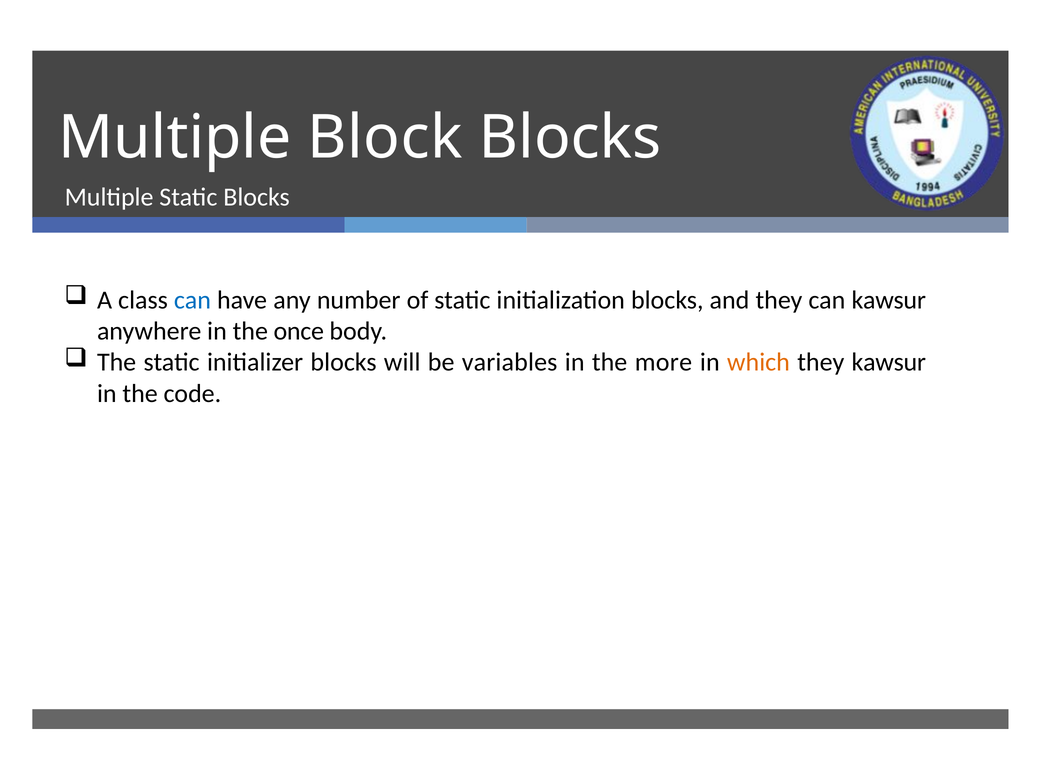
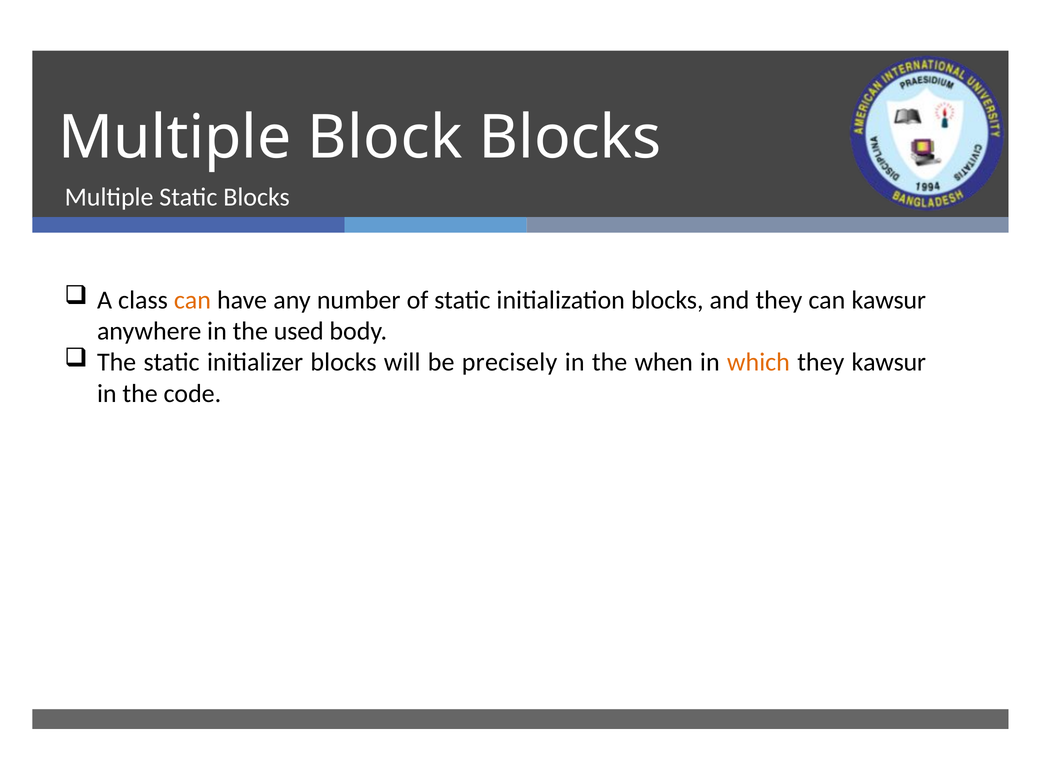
can colour: blue -> orange (192, 300)
once: once -> used (299, 331)
variables: variables -> precisely (510, 362)
more: more -> when (664, 362)
